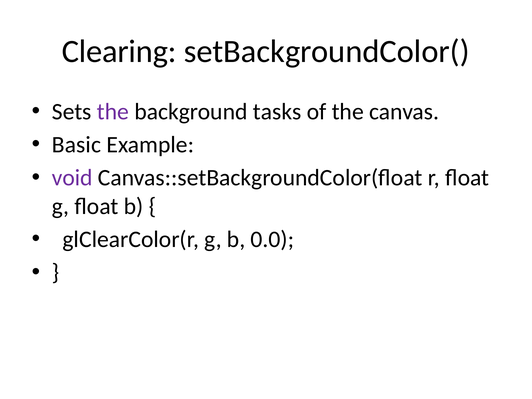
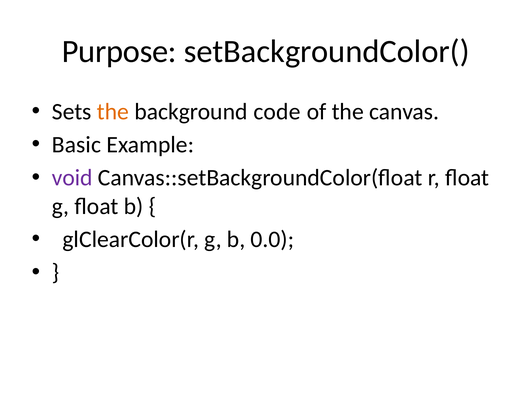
Clearing: Clearing -> Purpose (119, 51)
the colour: purple -> orange (113, 112)
tasks: tasks -> code (277, 112)
